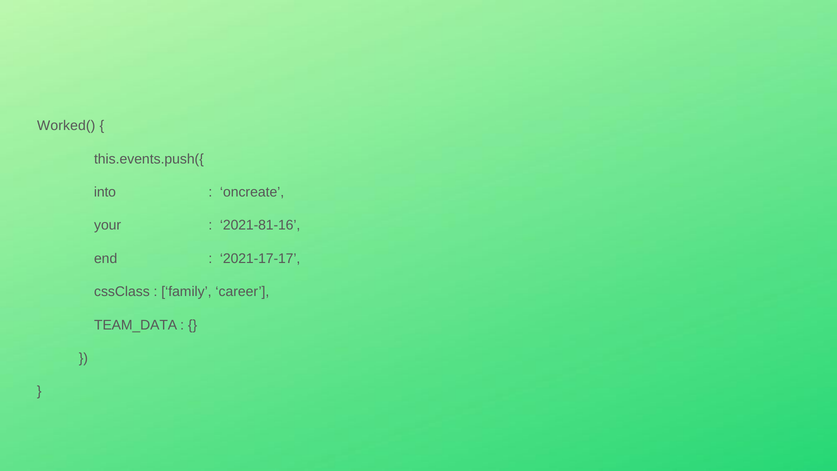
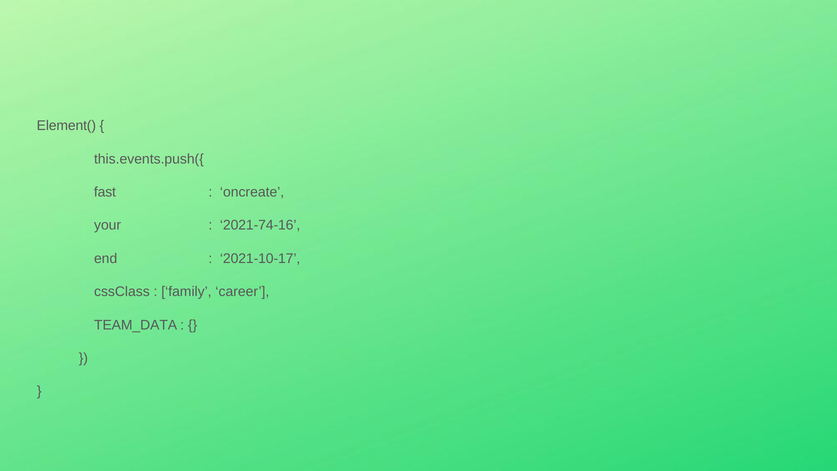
Worked(: Worked( -> Element( (66, 126)
into: into -> fast (105, 192)
2021-81-16: 2021-81-16 -> 2021-74-16 (260, 225)
2021-17-17: 2021-17-17 -> 2021-10-17 (260, 258)
